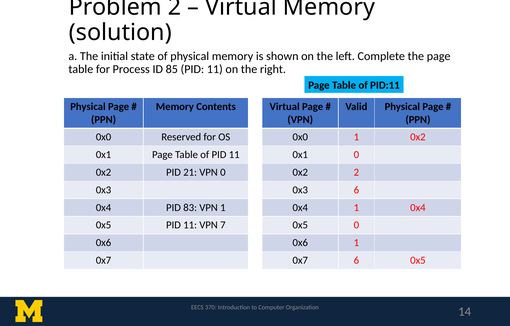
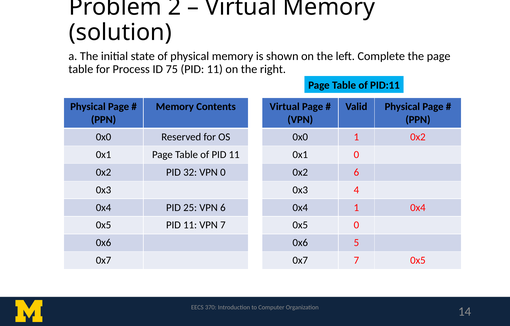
85: 85 -> 75 (172, 69)
21: 21 -> 32 (190, 172)
0x2 2: 2 -> 6 (356, 172)
0x3 6: 6 -> 4 (356, 190)
83: 83 -> 25 (190, 207)
VPN 1: 1 -> 6 (223, 207)
0x6 1: 1 -> 5 (356, 243)
0x7 6: 6 -> 7 (356, 260)
